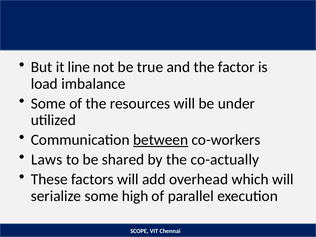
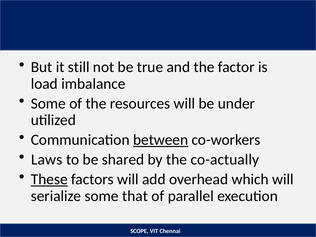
line: line -> still (79, 67)
These underline: none -> present (49, 179)
high: high -> that (135, 196)
